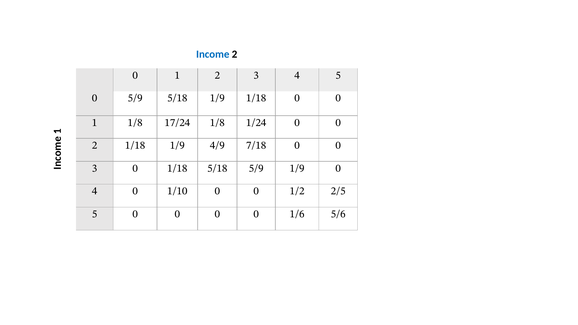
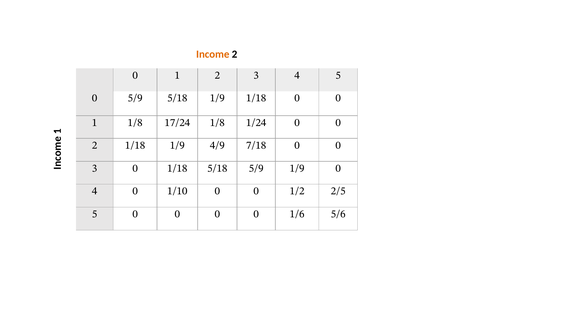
Income colour: blue -> orange (213, 54)
